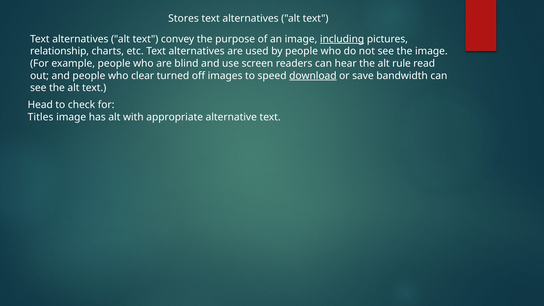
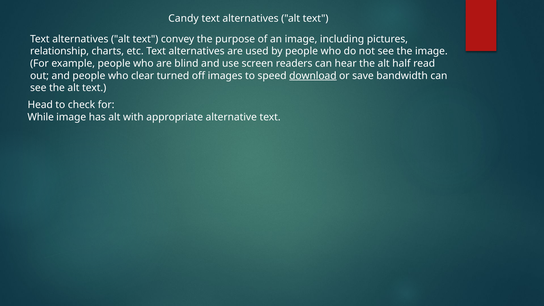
Stores: Stores -> Candy (183, 18)
including underline: present -> none (342, 39)
rule: rule -> half (401, 63)
Titles: Titles -> While (41, 117)
